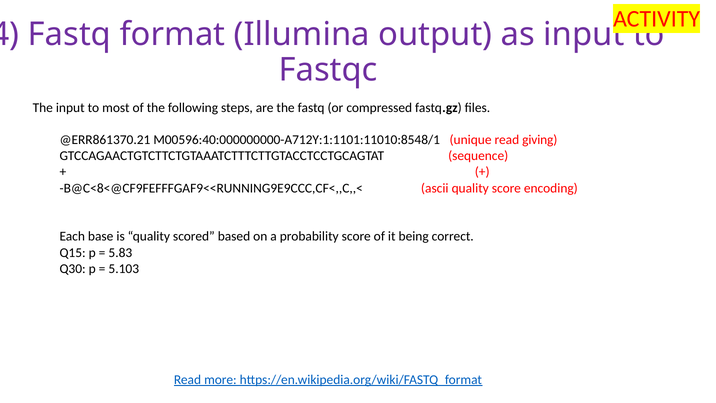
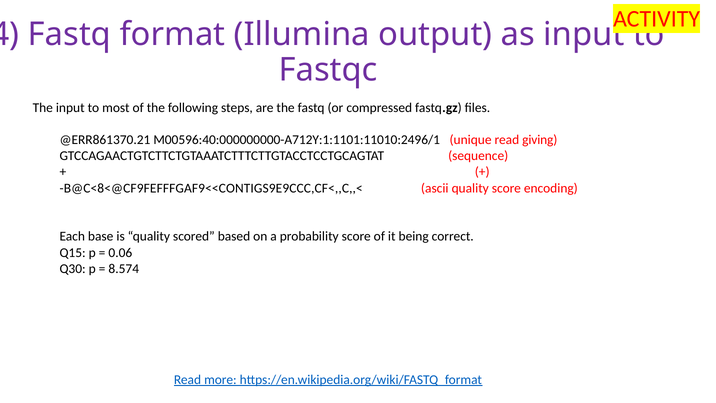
M00596:40:000000000-A712Y:1:1101:11010:8548/1: M00596:40:000000000-A712Y:1:1101:11010:8548/1 -> M00596:40:000000000-A712Y:1:1101:11010:2496/1 (297, 140)
B@C<8<@CF9FEFFFGAF9<<RUNNING9E9CCC,CF<,,C,,<: B@C<8<@CF9FEFFFGAF9<<RUNNING9E9CCC,CF<,,C,,< -> B@C<8<@CF9FEFFFGAF9<<CONTIGS9E9CCC,CF<,,C,,< (211, 188)
5.83: 5.83 -> 0.06 (120, 253)
5.103: 5.103 -> 8.574 (124, 269)
